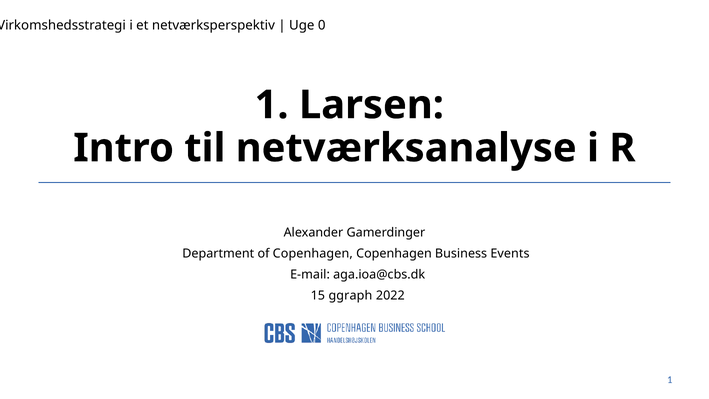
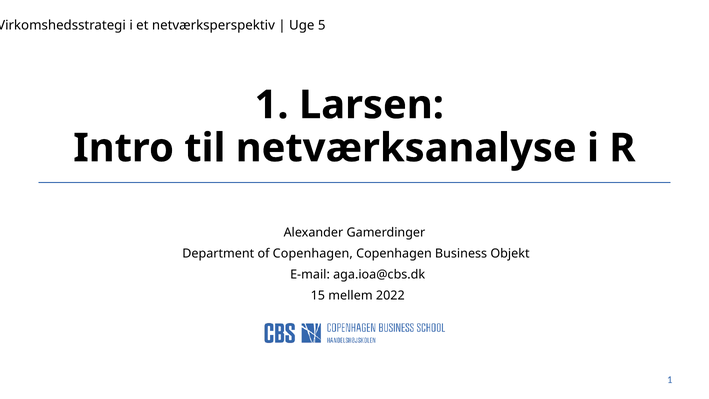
0: 0 -> 5 (322, 25)
Events: Events -> Objekt (510, 253)
ggraph: ggraph -> mellem (350, 295)
